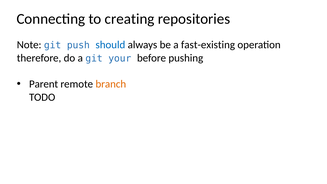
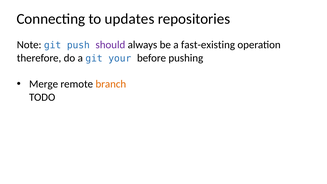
creating: creating -> updates (130, 19)
should colour: blue -> purple (110, 45)
Parent: Parent -> Merge (44, 84)
